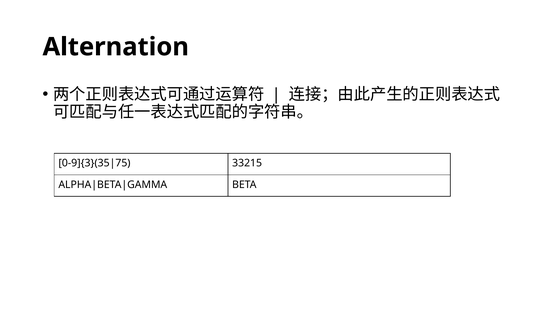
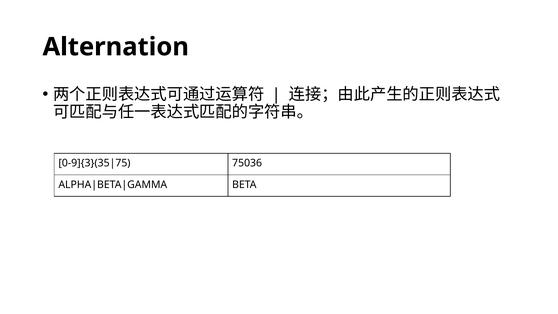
33215: 33215 -> 75036 (247, 163)
